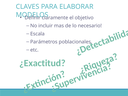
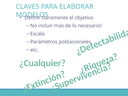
¿Exactitud: ¿Exactitud -> ¿Cualquier (42, 63)
